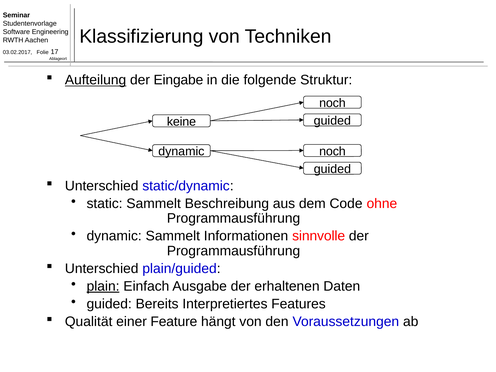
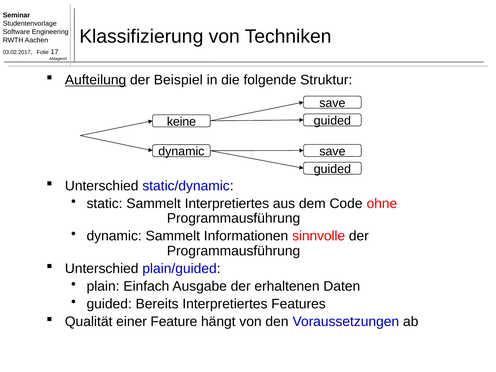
Eingabe: Eingabe -> Beispiel (178, 80)
noch: noch -> save (332, 103)
noch: noch -> save (332, 151)
Sammelt Beschreibung: Beschreibung -> Interpretiertes (227, 204)
plain underline: present -> none (103, 286)
